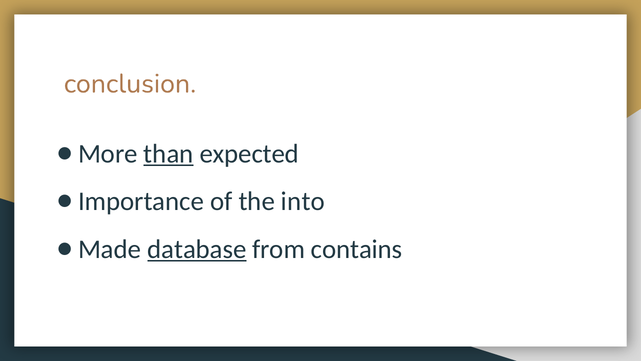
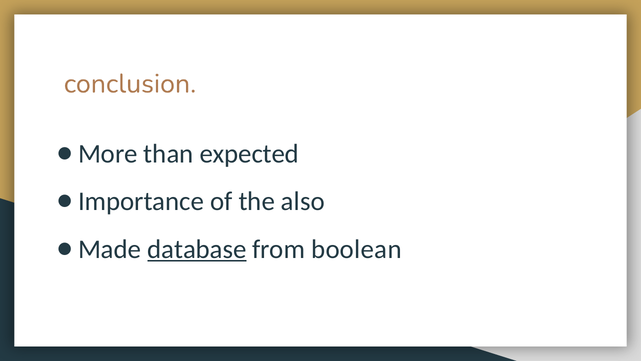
than underline: present -> none (169, 154)
into: into -> also (303, 201)
contains: contains -> boolean (356, 249)
